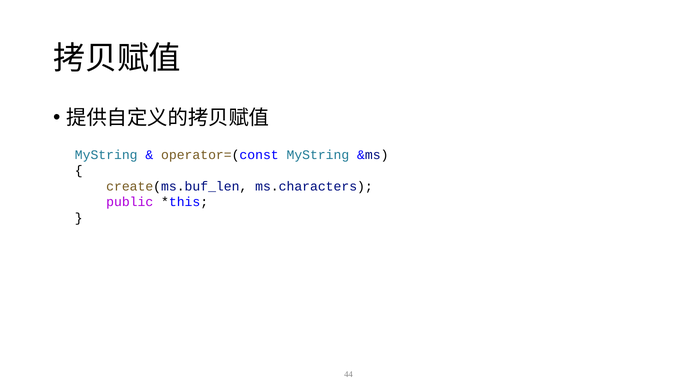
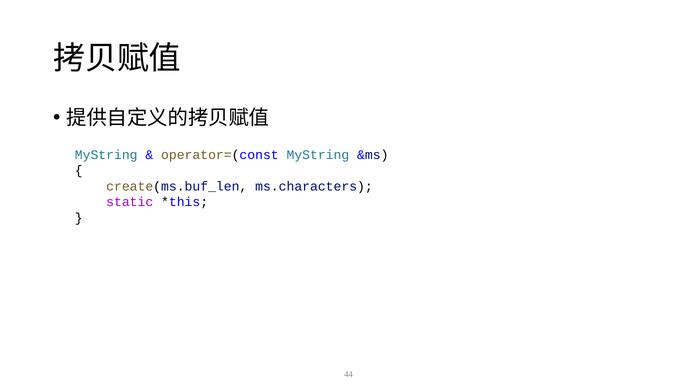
public: public -> static (130, 202)
